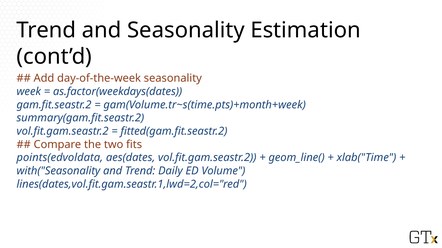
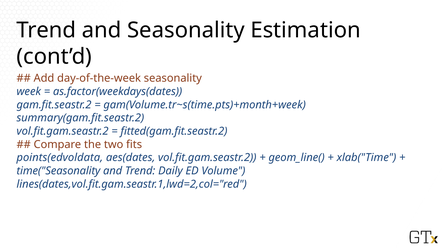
with("Seasonality: with("Seasonality -> time("Seasonality (58, 171)
